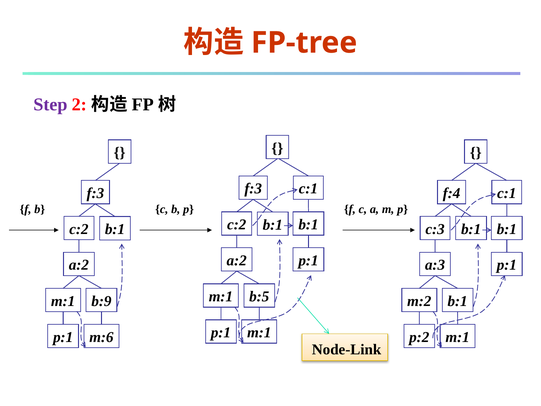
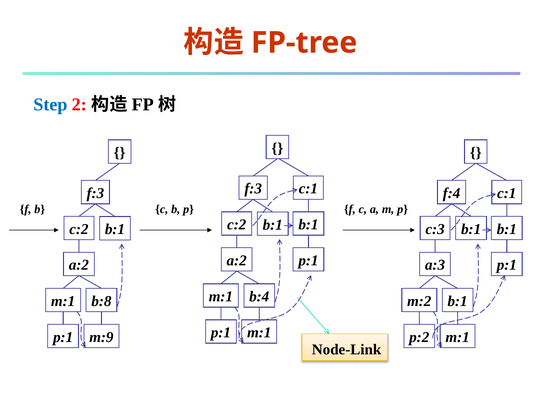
Step colour: purple -> blue (50, 105)
b:5: b:5 -> b:4 (259, 296)
b:9: b:9 -> b:8 (101, 301)
m:6: m:6 -> m:9 (101, 337)
